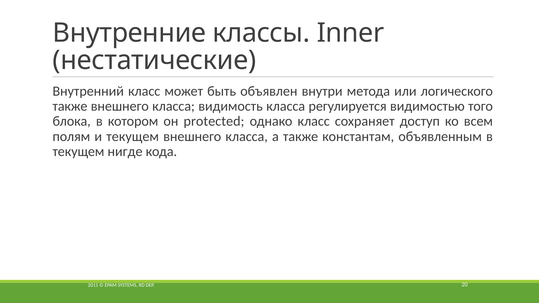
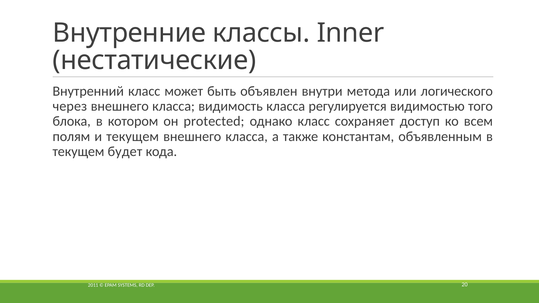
также: также -> через (70, 106)
нигде: нигде -> будет (125, 152)
